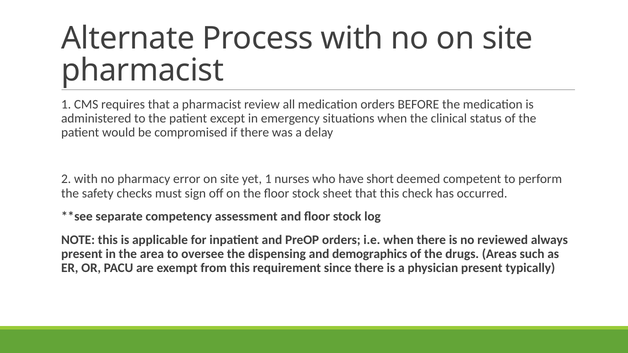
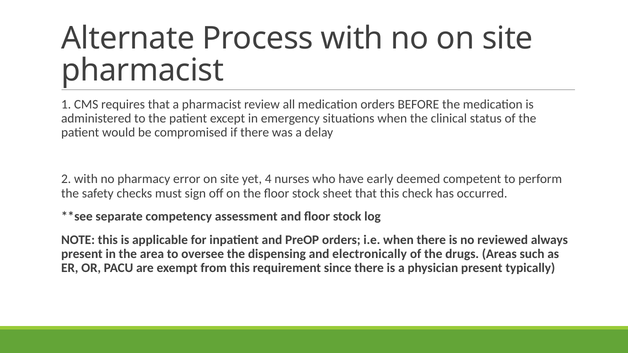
yet 1: 1 -> 4 (268, 179)
short: short -> early (380, 179)
demographics: demographics -> electronically (370, 254)
